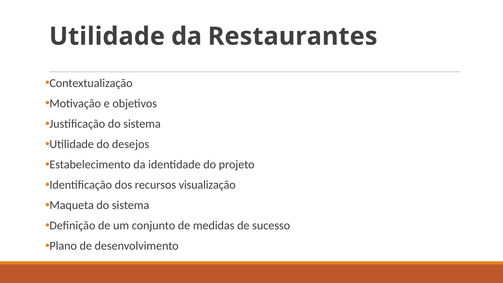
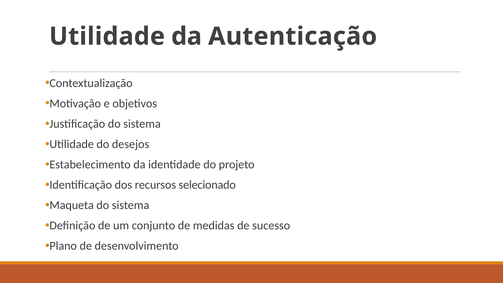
Restaurantes: Restaurantes -> Autenticação (293, 36)
visualização: visualização -> selecionado (207, 185)
